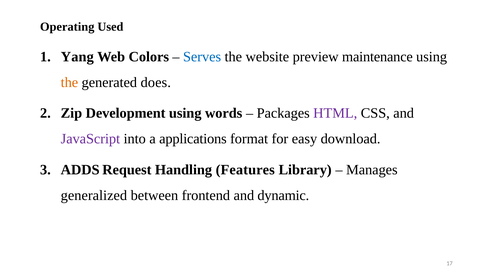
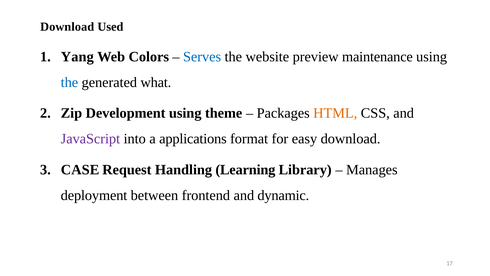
Operating: Operating -> Download (67, 27)
the colour: orange -> blue (69, 82)
does: does -> what (156, 82)
words: words -> theme (224, 113)
HTML colour: purple -> orange (335, 113)
ADDS: ADDS -> CASE (80, 169)
Features: Features -> Learning (245, 169)
generalized: generalized -> deployment (94, 195)
